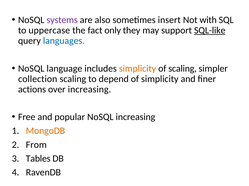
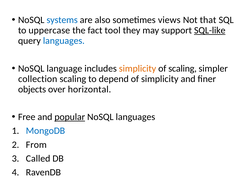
systems colour: purple -> blue (62, 20)
insert: insert -> views (169, 20)
with: with -> that (208, 20)
only: only -> tool (113, 31)
actions: actions -> objects (32, 90)
over increasing: increasing -> horizontal (89, 90)
popular underline: none -> present (70, 117)
NoSQL increasing: increasing -> languages (135, 117)
MongoDB colour: orange -> blue (45, 131)
Tables: Tables -> Called (38, 159)
